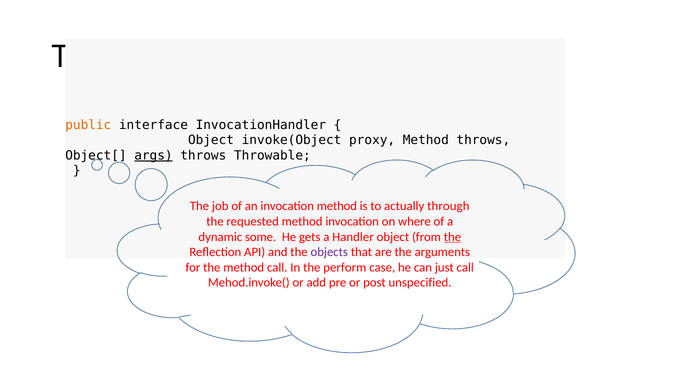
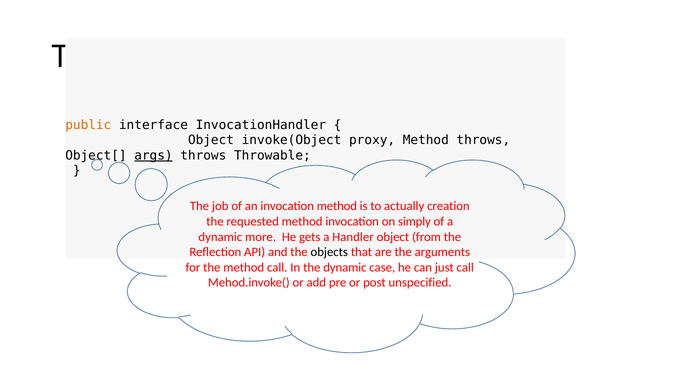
through: through -> creation (448, 206)
where: where -> simply (414, 221)
some: some -> more (261, 237)
the underline: present -> none (452, 237)
objects colour: purple -> black (329, 252)
the perform: perform -> dynamic (345, 267)
